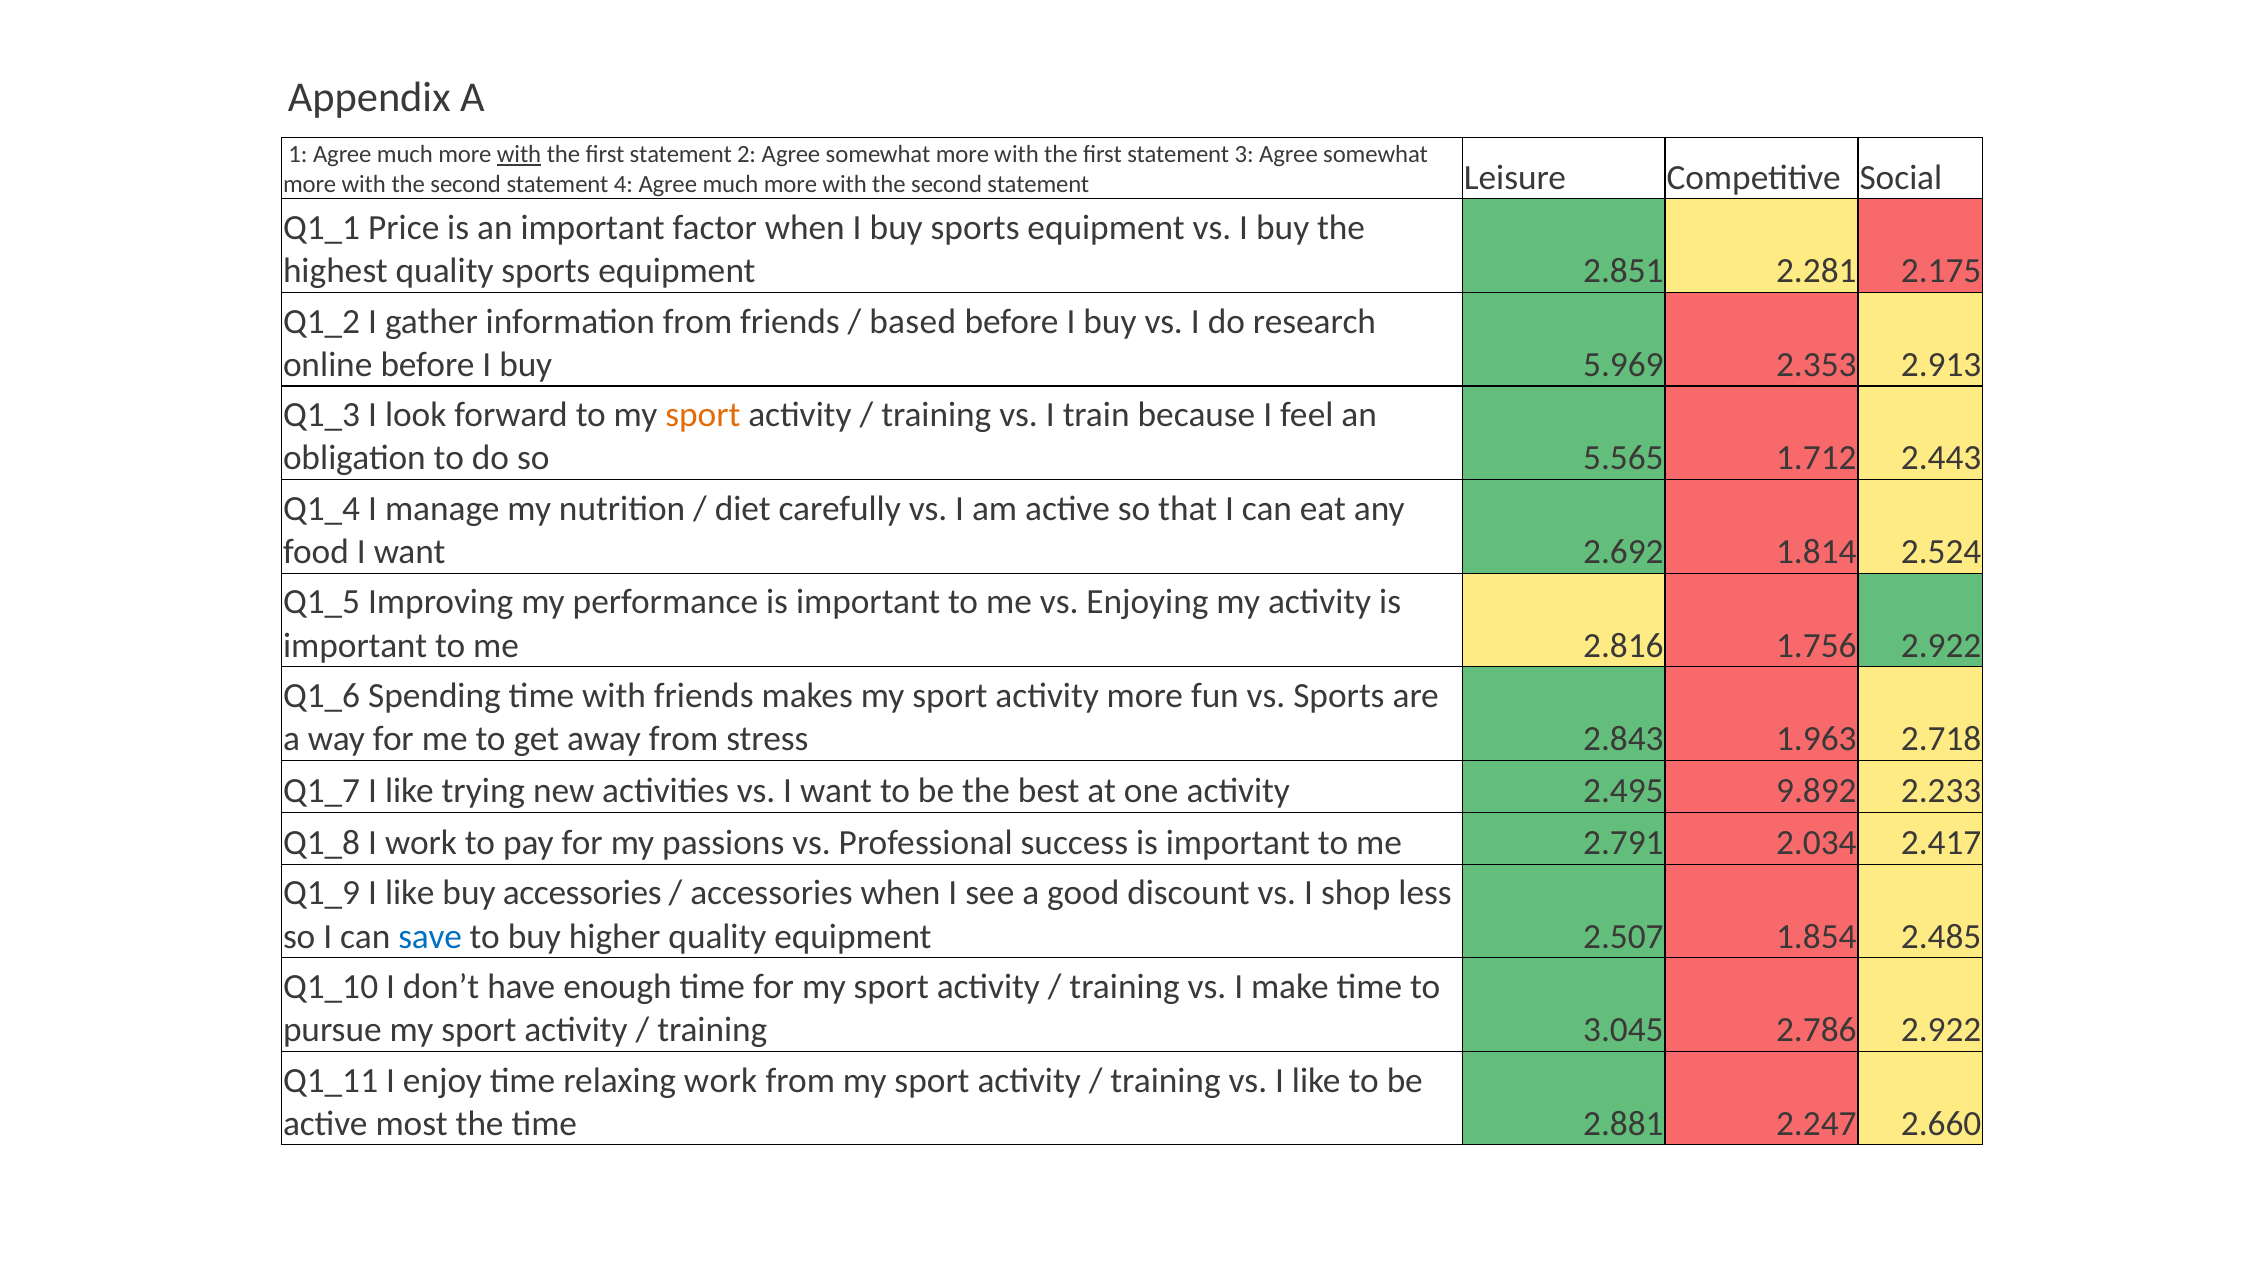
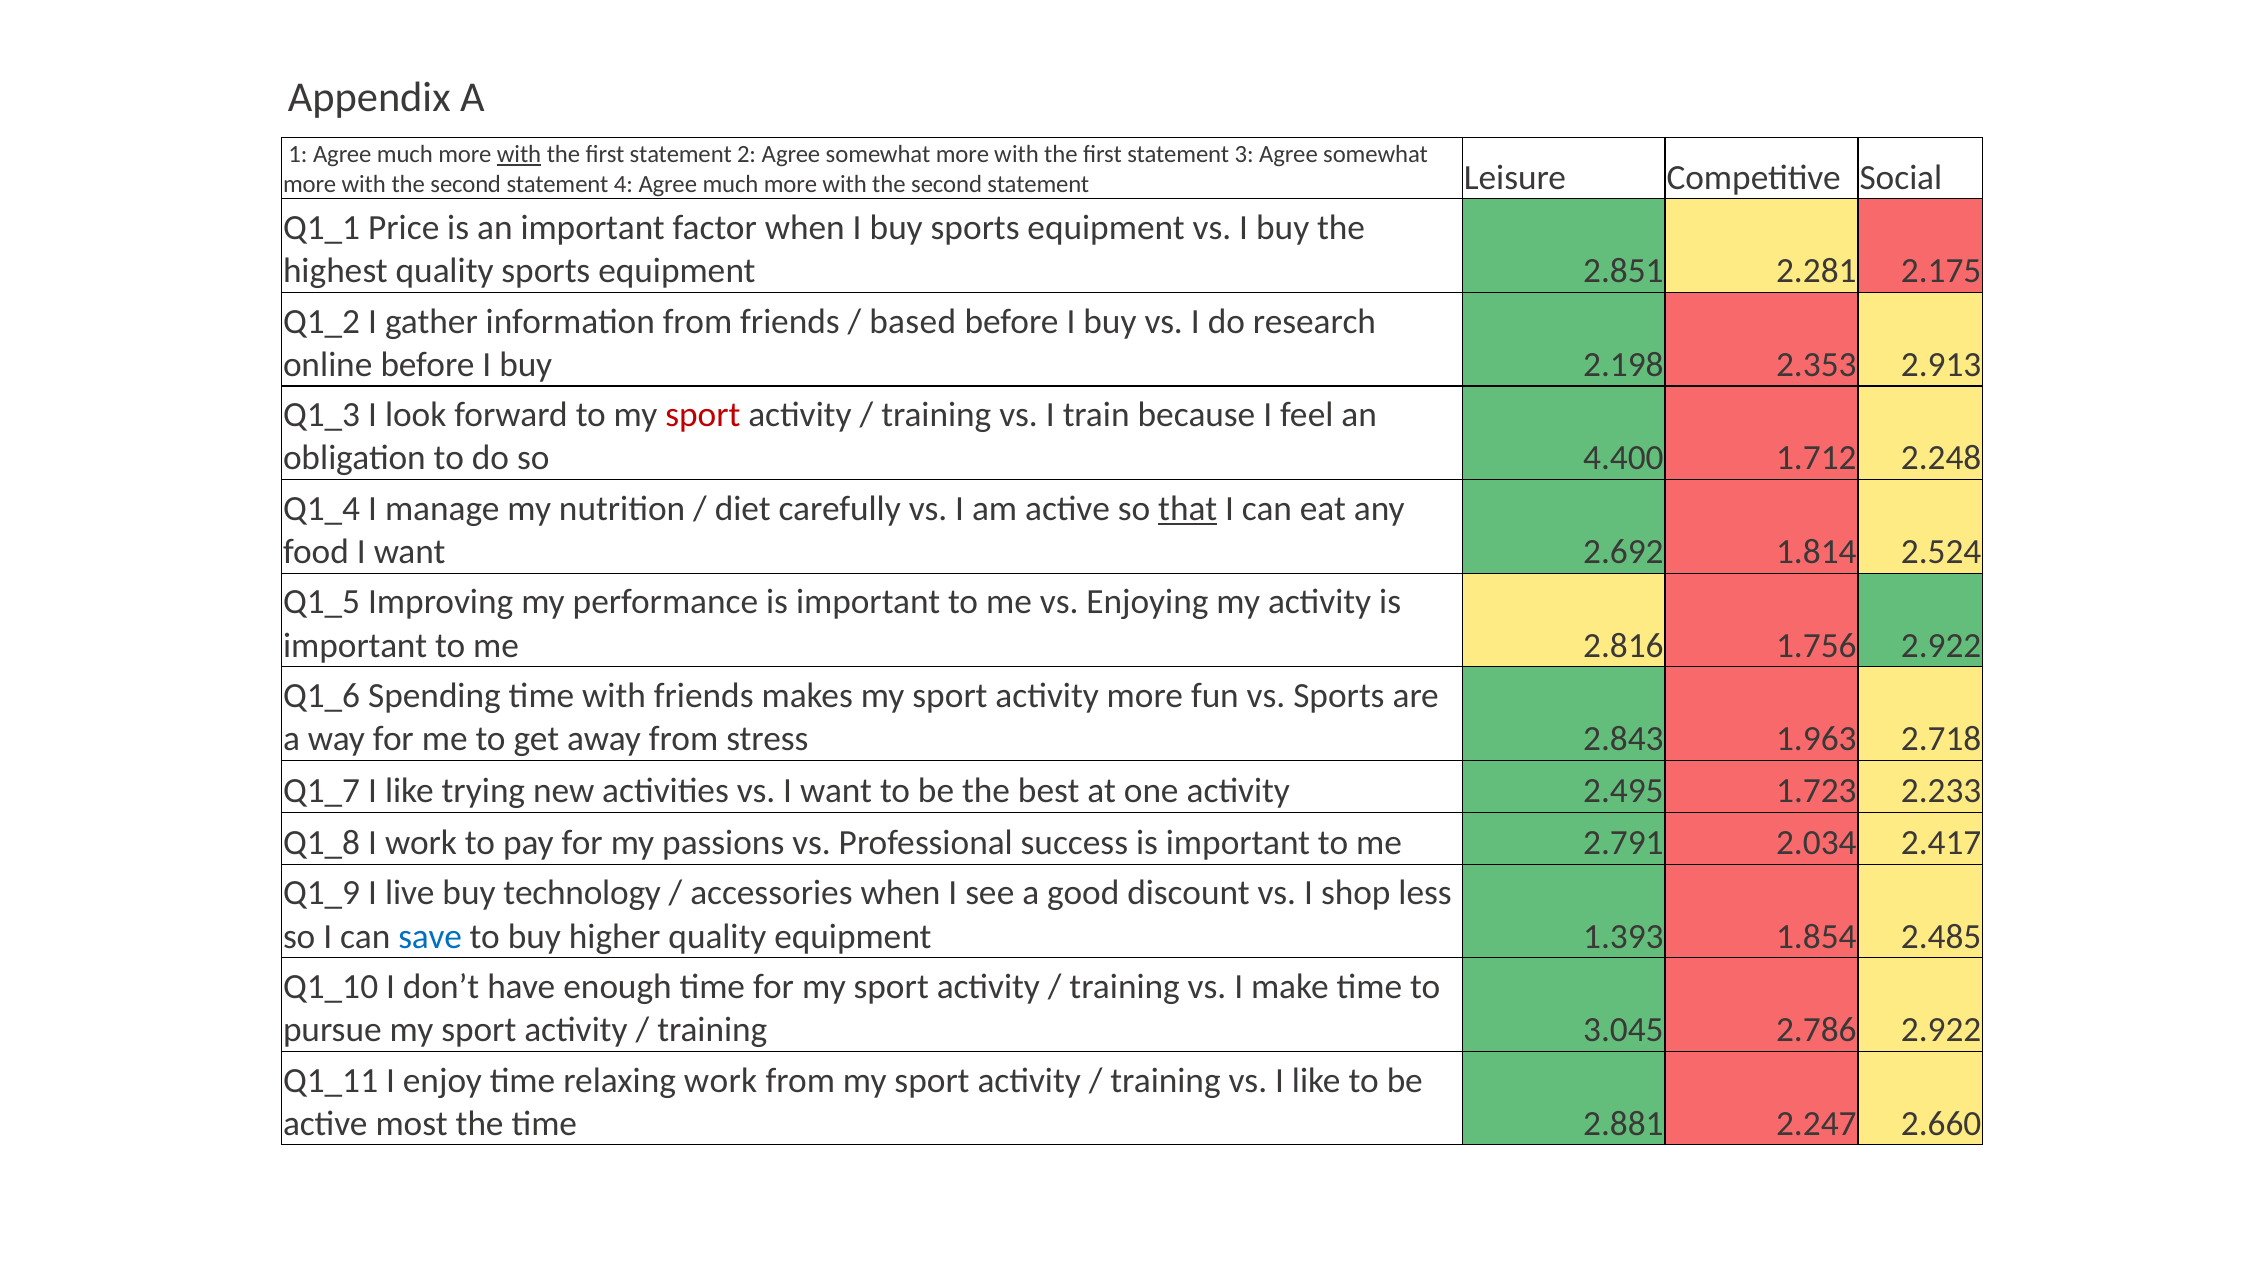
5.969: 5.969 -> 2.198 (1623, 365)
sport colour: orange -> red (703, 415)
5.565: 5.565 -> 4.400 (1623, 458)
2.443: 2.443 -> 2.248 (1941, 458)
that underline: none -> present (1188, 508)
9.892: 9.892 -> 1.723 (1816, 791)
like: like -> live (410, 893)
buy accessories: accessories -> technology (582, 893)
2.507: 2.507 -> 1.393 (1623, 937)
